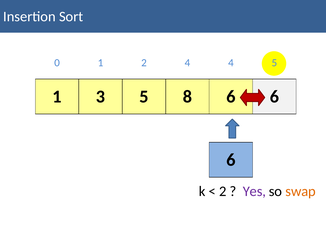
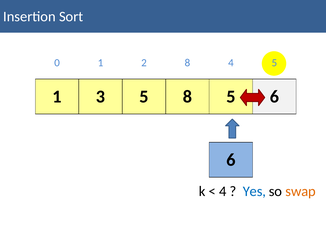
2 4: 4 -> 8 (187, 63)
8 6: 6 -> 5 (231, 96)
2: 2 -> 4 (223, 191)
Yes colour: purple -> blue (254, 191)
